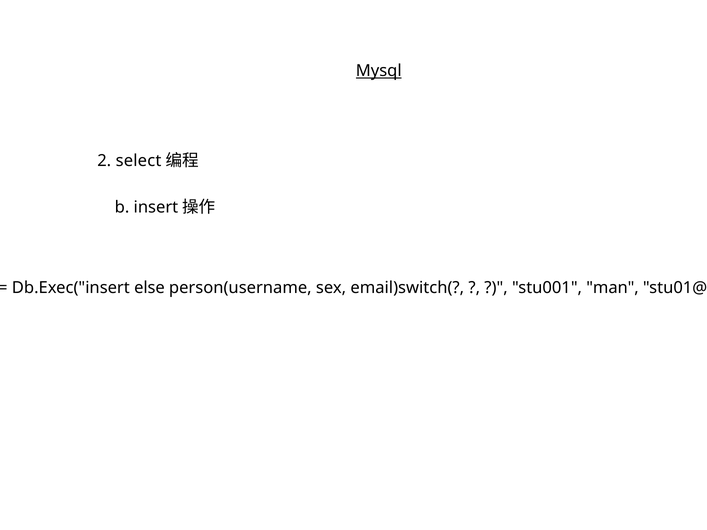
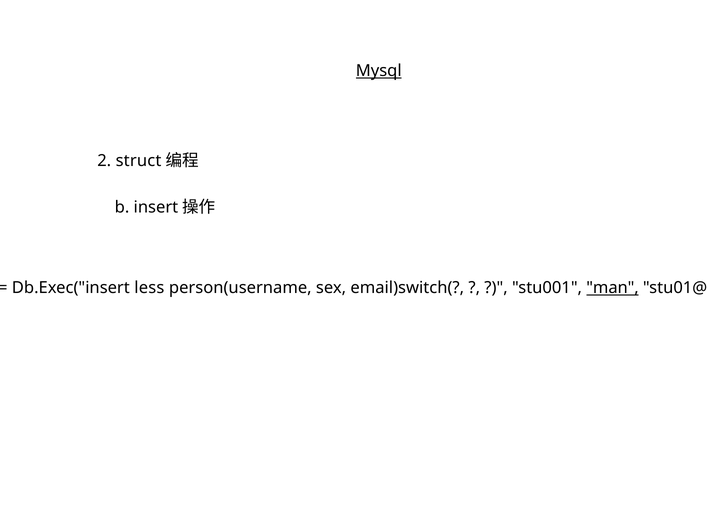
select: select -> struct (139, 161)
else: else -> less (149, 288)
man underline: none -> present (613, 288)
